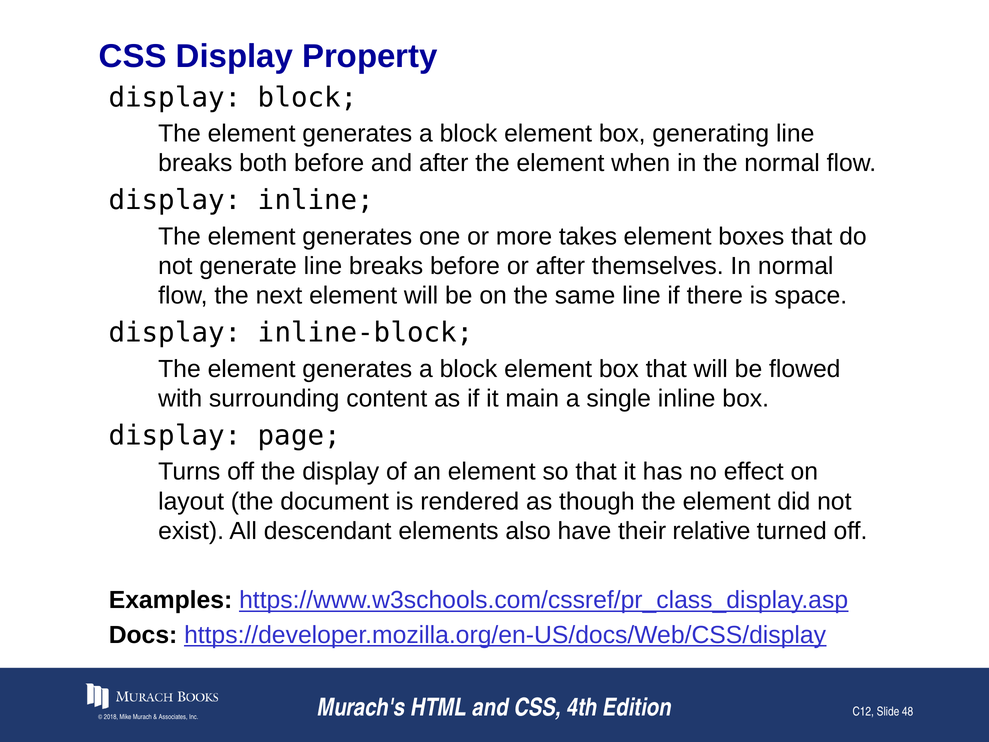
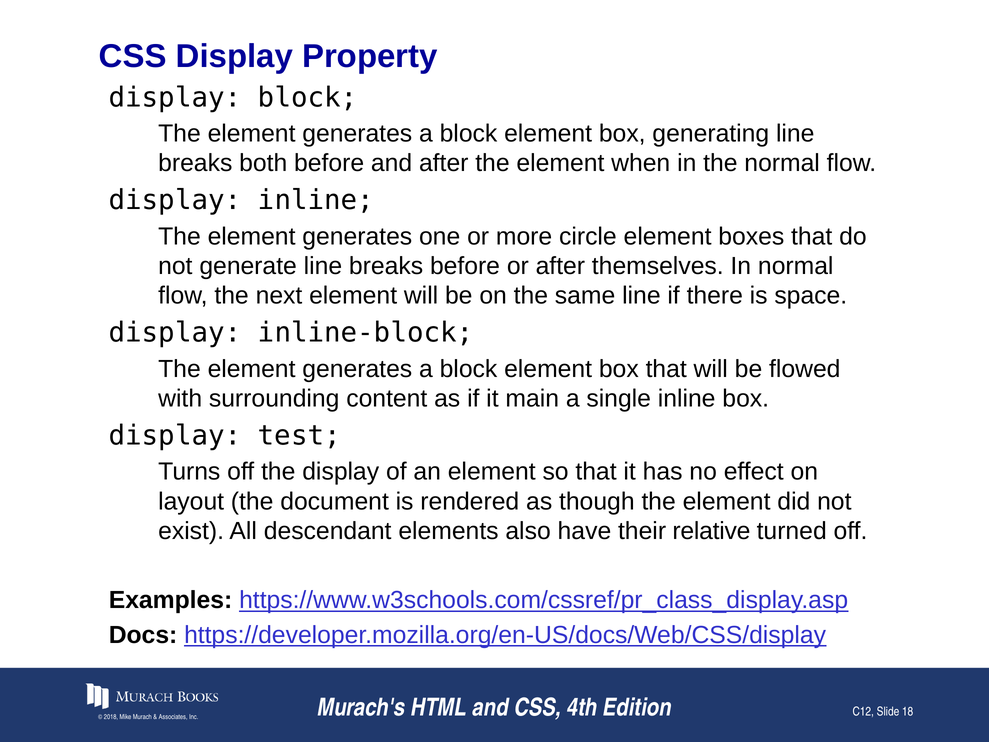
takes: takes -> circle (588, 236)
page: page -> test (299, 435)
48: 48 -> 18 (908, 712)
